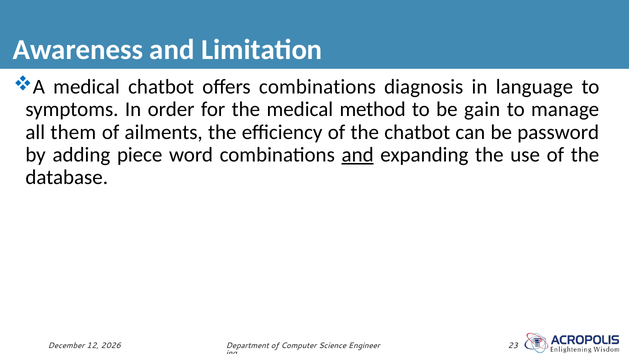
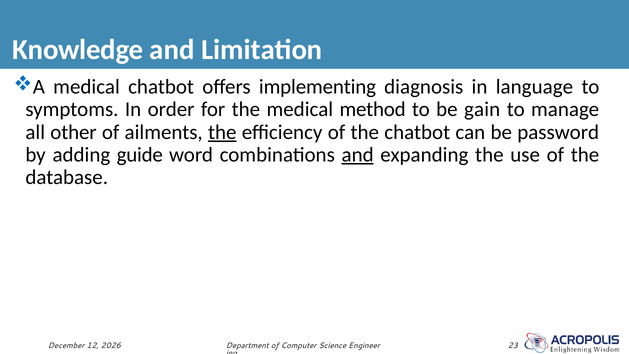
Awareness: Awareness -> Knowledge (78, 49)
offers combinations: combinations -> implementing (318, 87)
them: them -> other (73, 132)
the underline: none -> present (222, 132)
piece: piece -> guide (140, 155)
